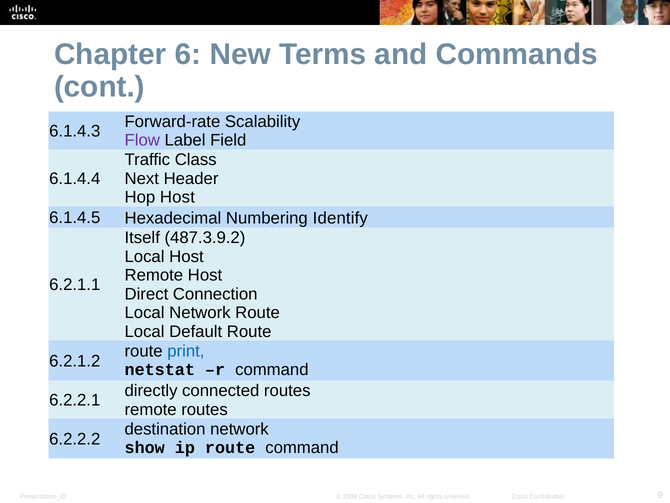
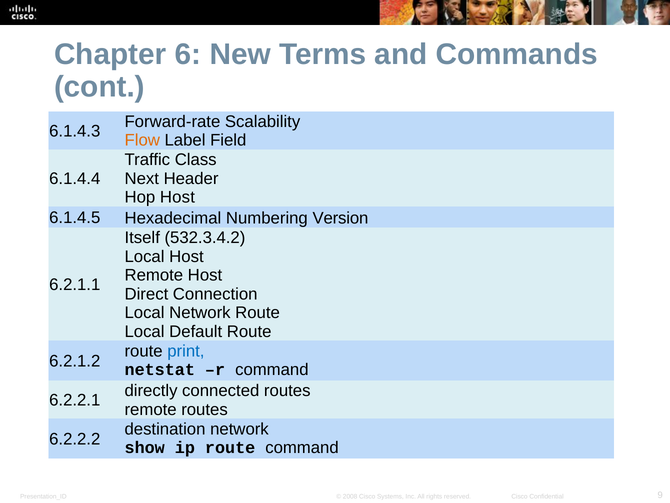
Flow colour: purple -> orange (142, 140)
Identify: Identify -> Version (340, 218)
487.3.9.2: 487.3.9.2 -> 532.3.4.2 (205, 238)
